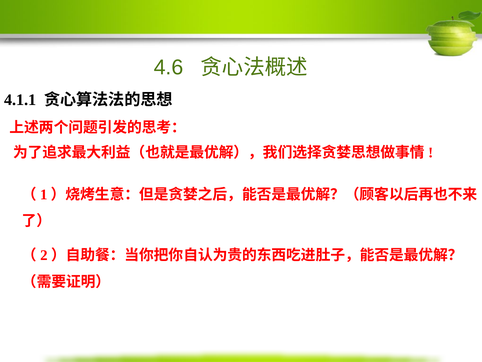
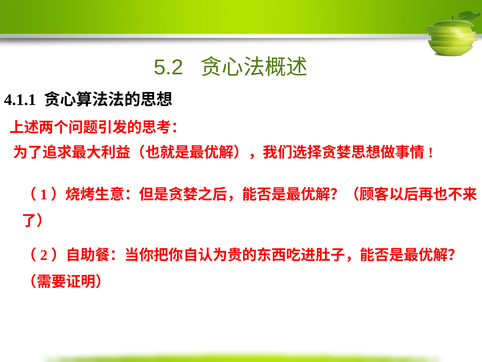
4.6: 4.6 -> 5.2 (169, 67)
